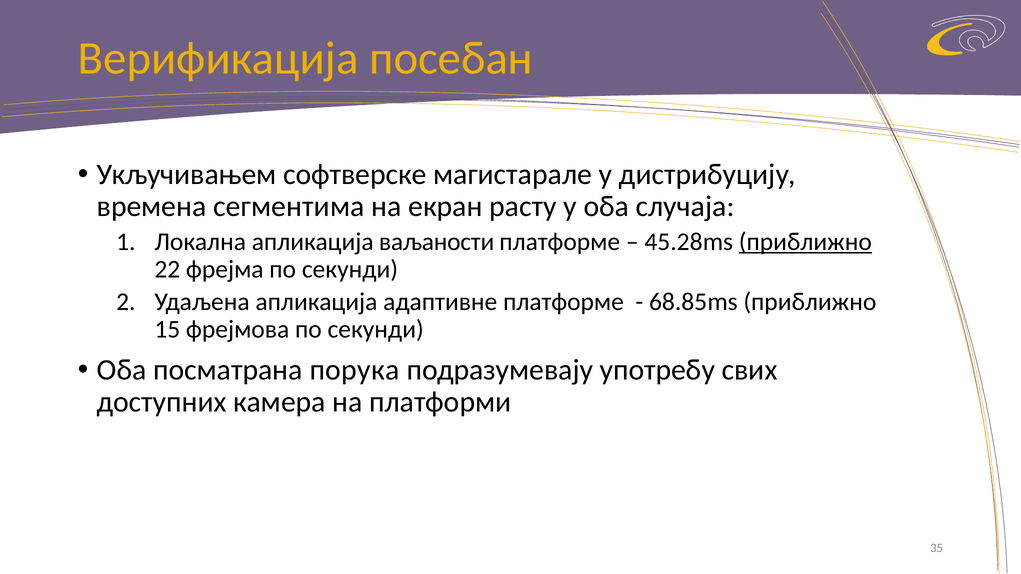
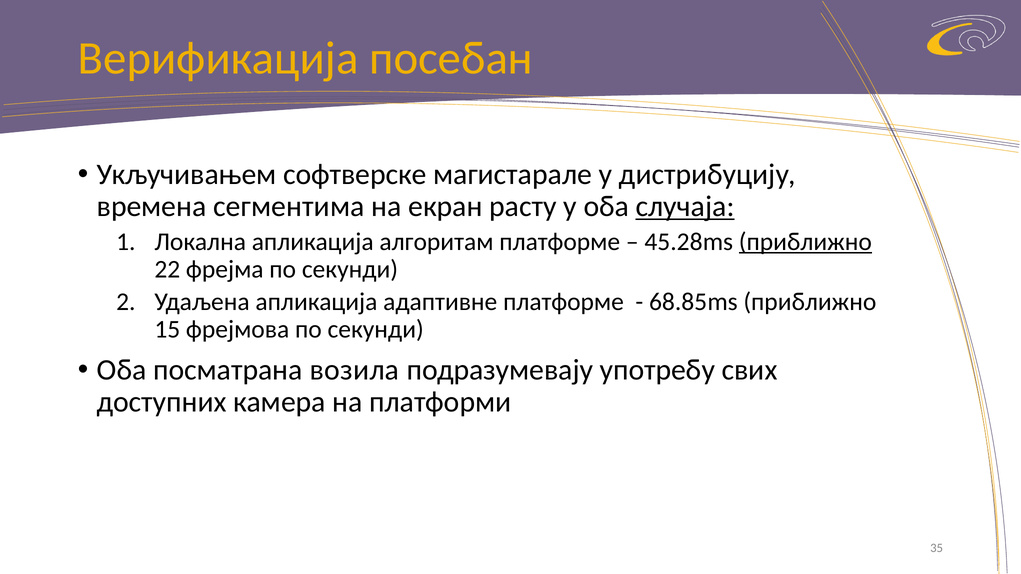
случаја underline: none -> present (685, 207)
ваљаности: ваљаности -> алгоритам (436, 242)
порука: порука -> возила (354, 370)
